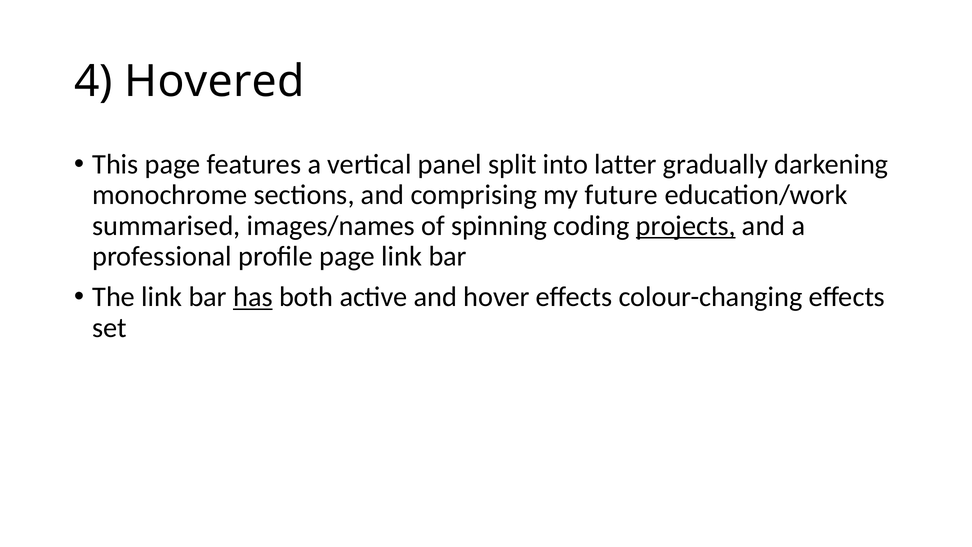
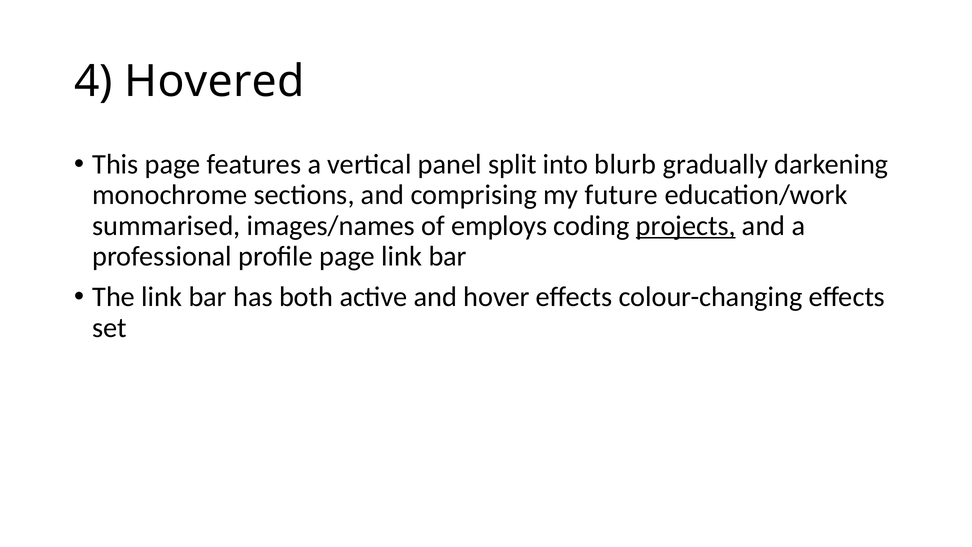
latter: latter -> blurb (625, 164)
spinning: spinning -> employs (499, 226)
has underline: present -> none (253, 297)
